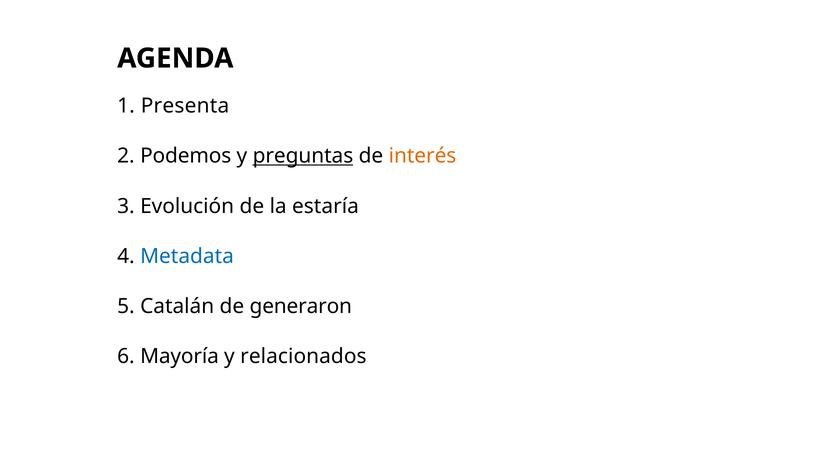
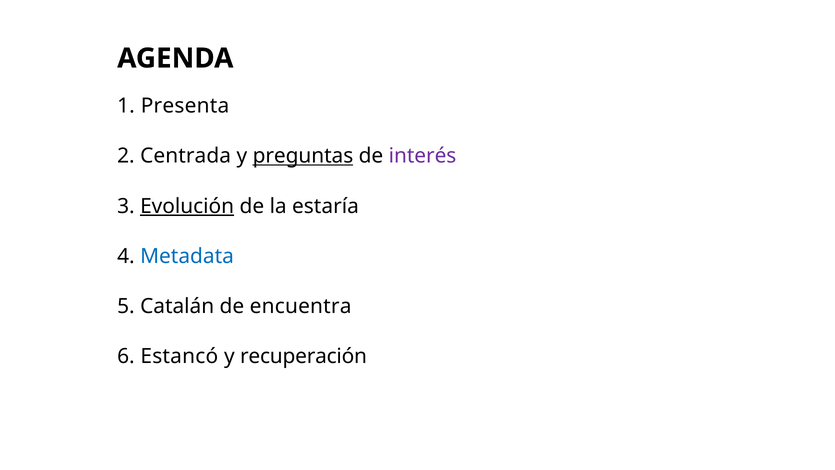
Podemos: Podemos -> Centrada (186, 156)
interés colour: orange -> purple (423, 156)
Evolución underline: none -> present (187, 206)
generaron: generaron -> encuentra (301, 306)
Mayoría: Mayoría -> Estancó (179, 356)
relacionados: relacionados -> recuperación (304, 356)
